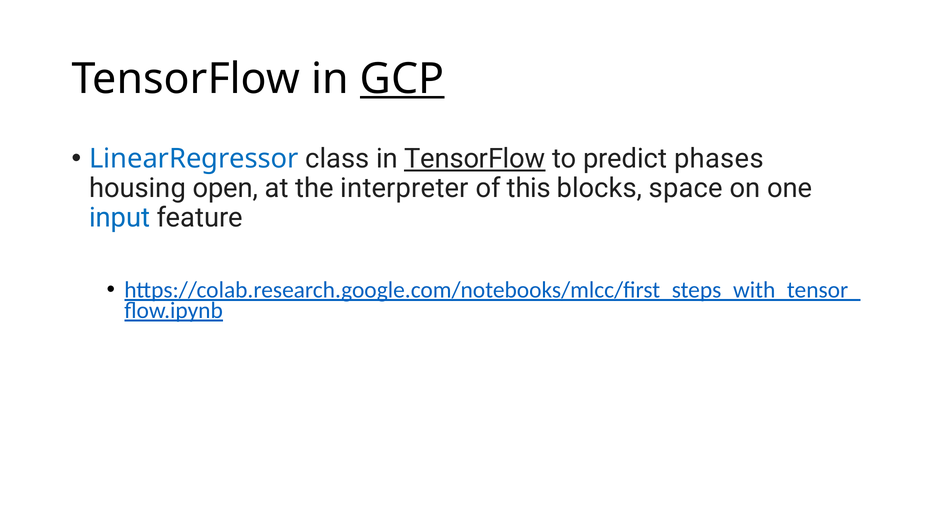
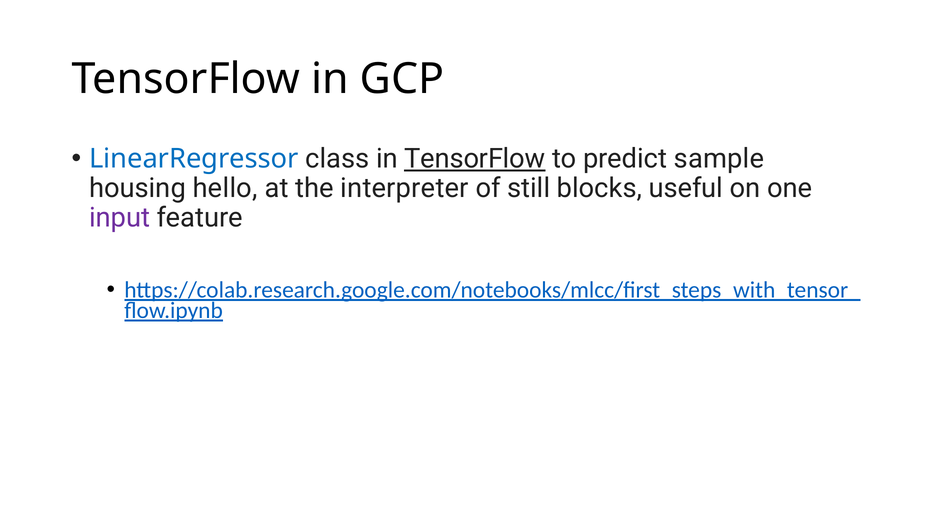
GCP underline: present -> none (402, 79)
phases: phases -> sample (719, 159)
open: open -> hello (225, 188)
this: this -> still (529, 188)
space: space -> useful (686, 188)
input colour: blue -> purple (120, 218)
